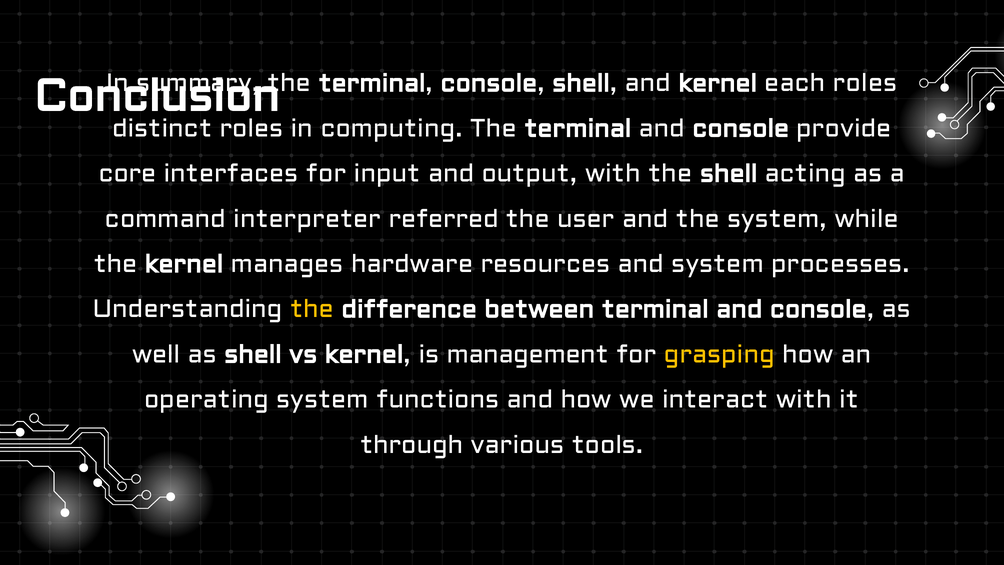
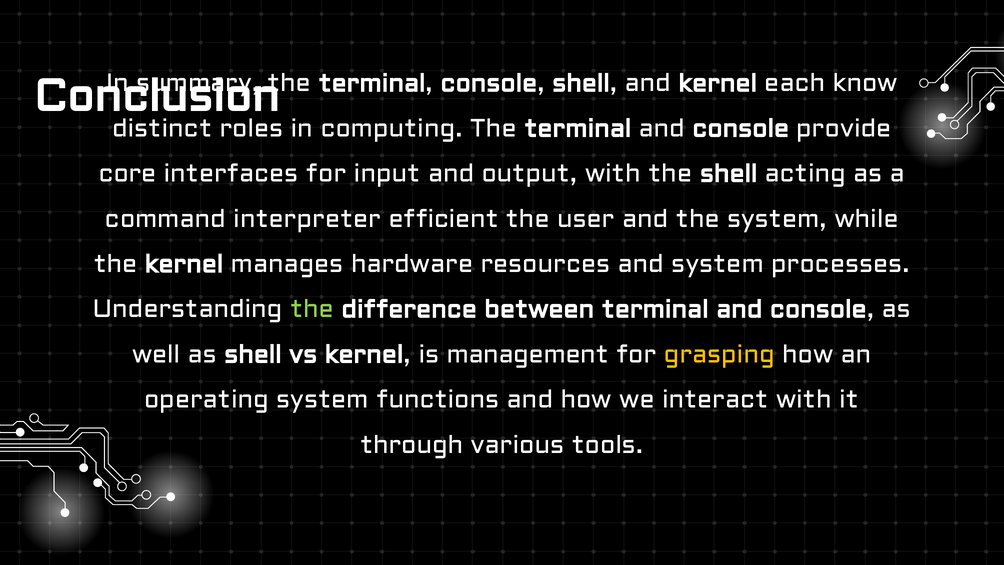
each roles: roles -> know (865, 83)
referred: referred -> efficient (444, 219)
the colour: yellow -> light green (312, 309)
